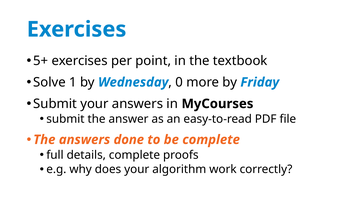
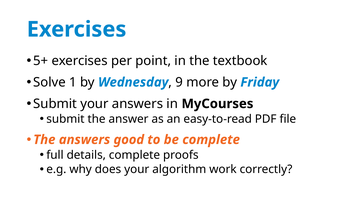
0: 0 -> 9 (179, 82)
done: done -> good (129, 140)
